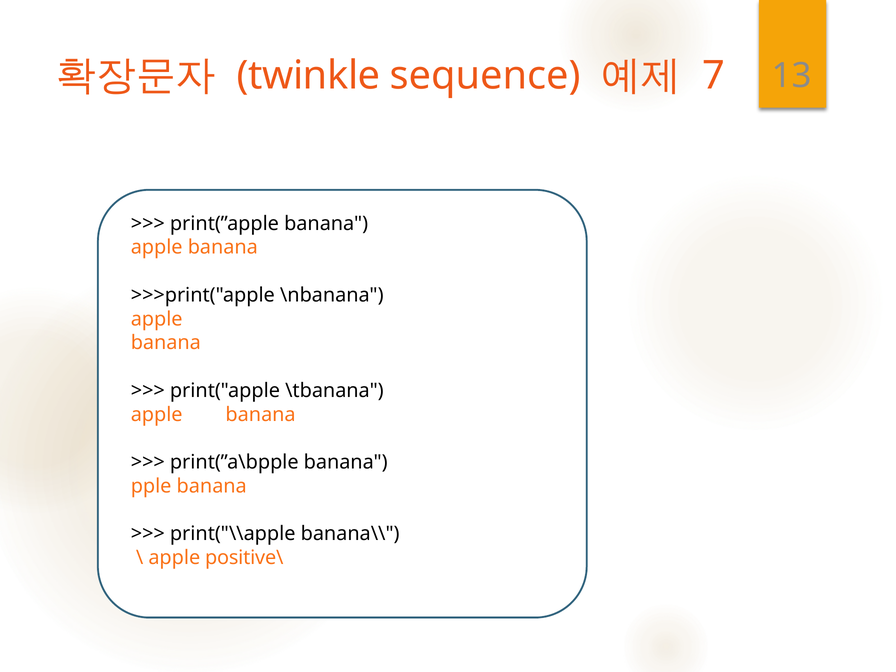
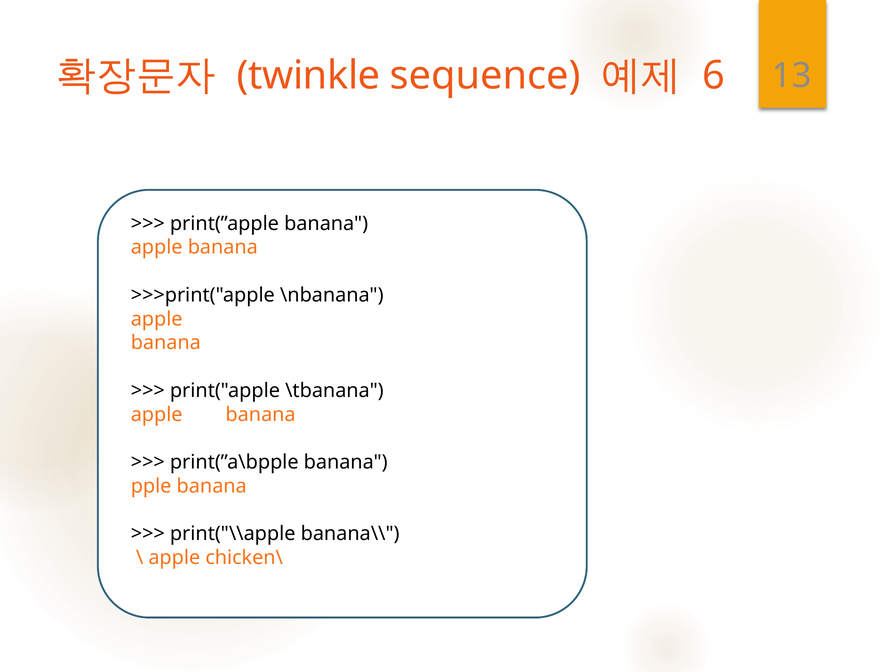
7: 7 -> 6 (714, 76)
positive\: positive\ -> chicken\ (244, 558)
